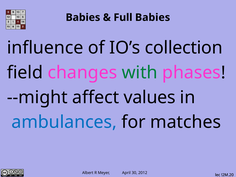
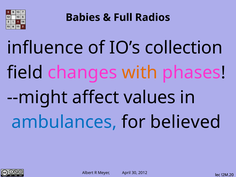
Full Babies: Babies -> Radios (153, 17)
with colour: green -> orange (140, 73)
matches: matches -> believed (186, 122)
